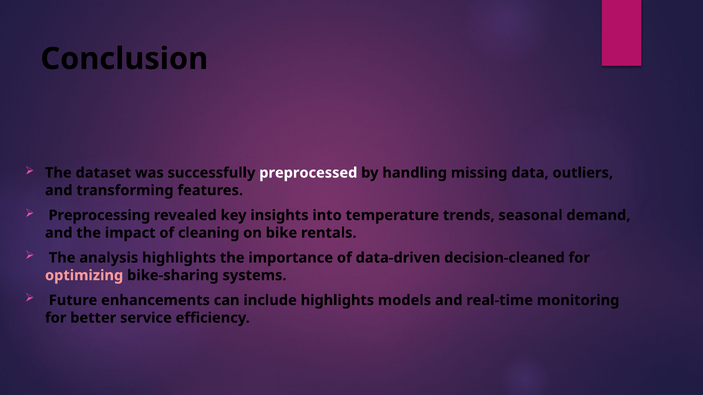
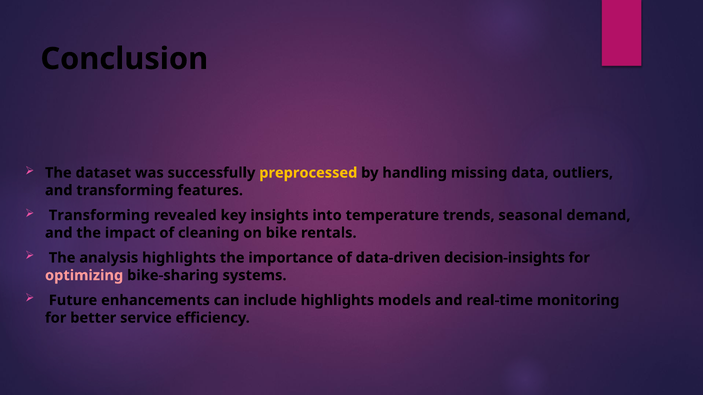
preprocessed colour: white -> yellow (308, 173)
Preprocessing: Preprocessing -> Transforming (99, 216)
decision-cleaned: decision-cleaned -> decision-insights (505, 258)
